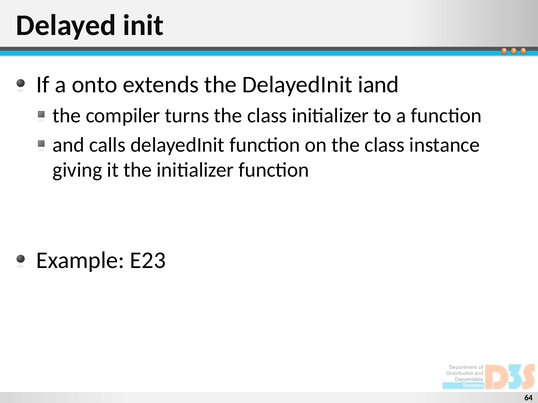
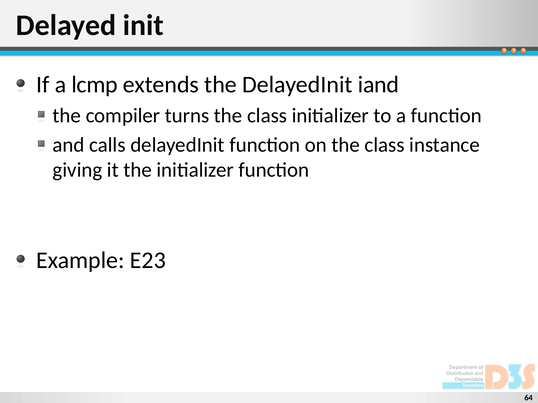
onto: onto -> lcmp (95, 85)
